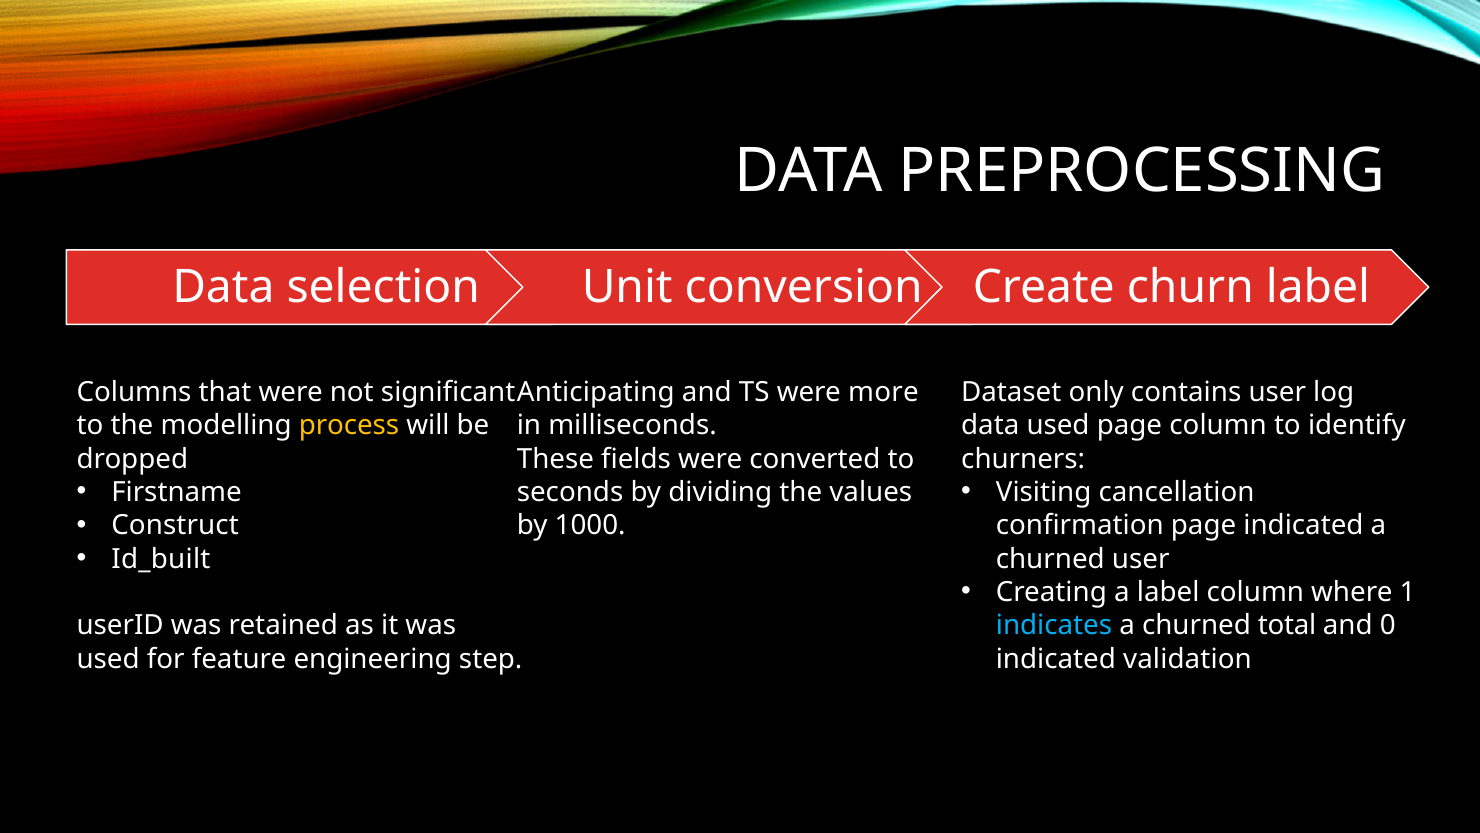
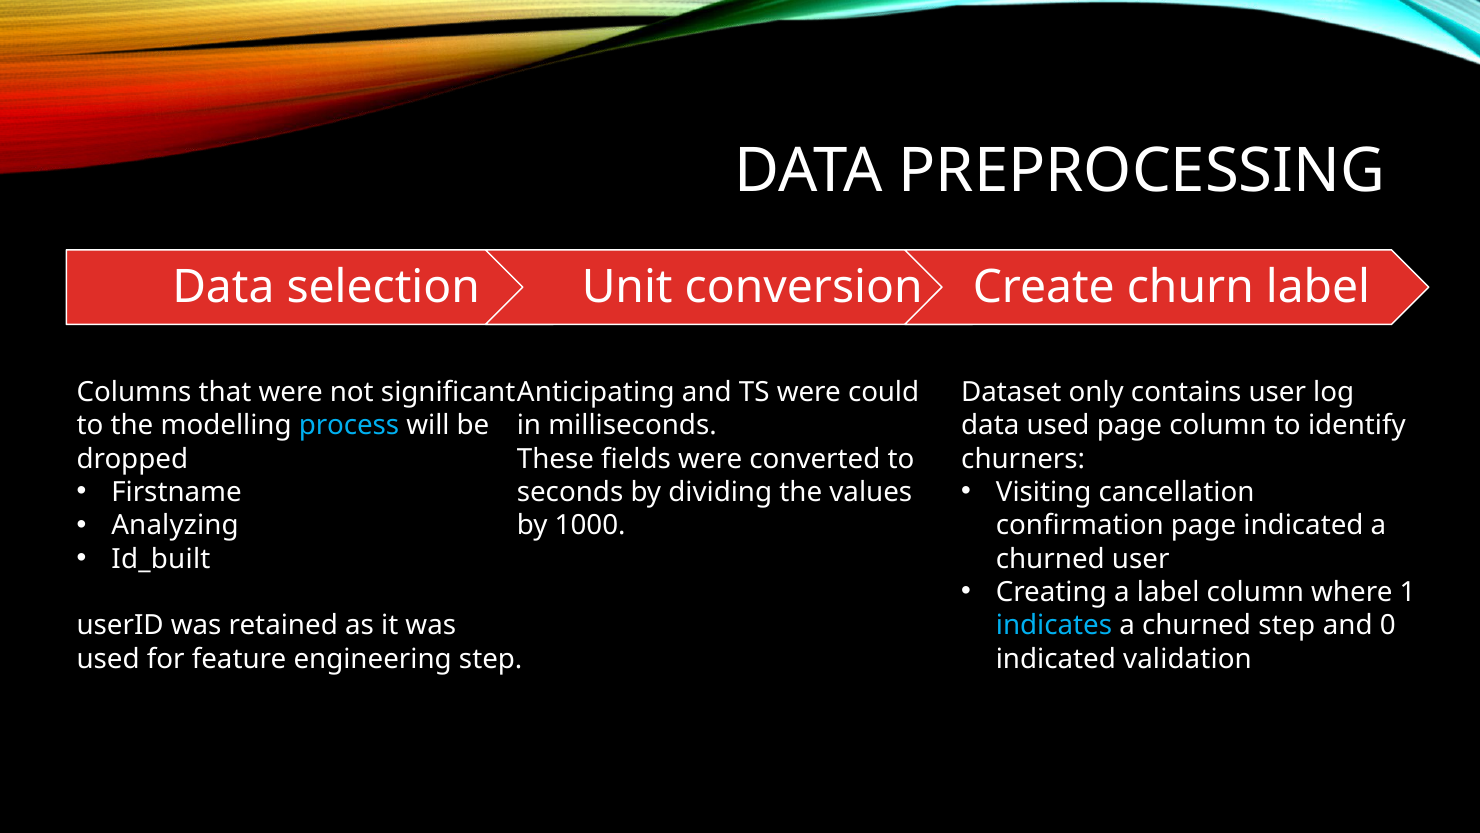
more: more -> could (884, 392)
process colour: yellow -> light blue (349, 425)
Construct: Construct -> Analyzing (175, 525)
churned total: total -> step (1287, 625)
